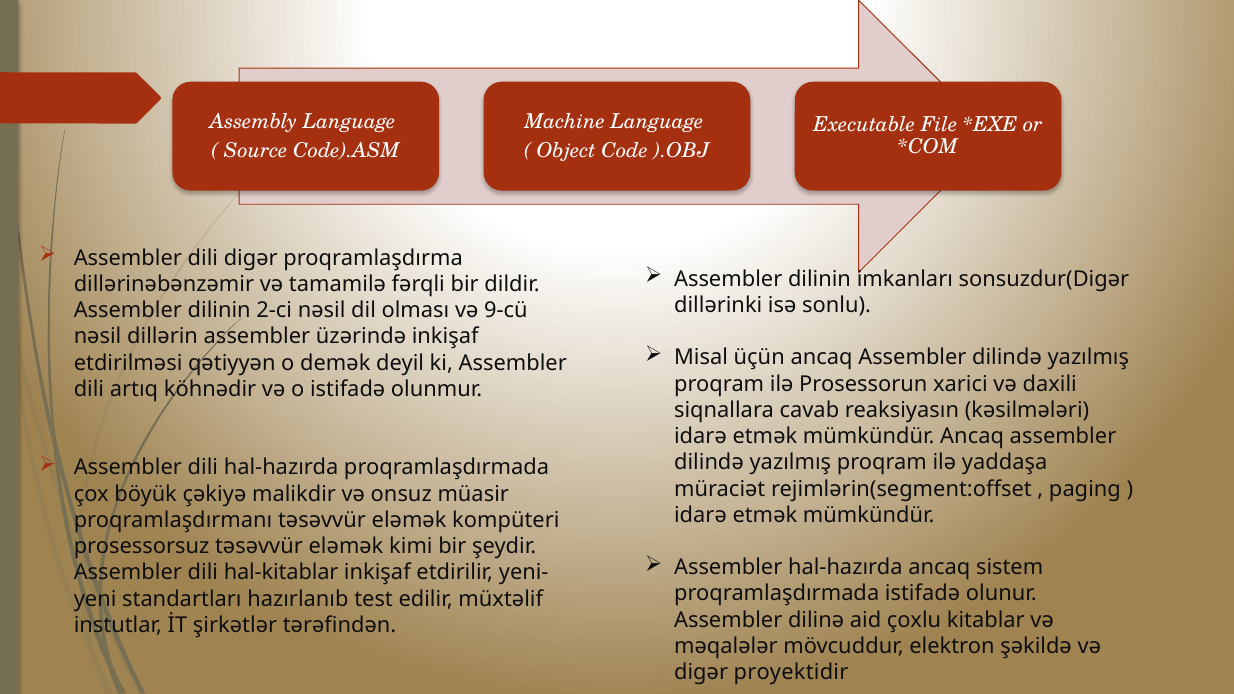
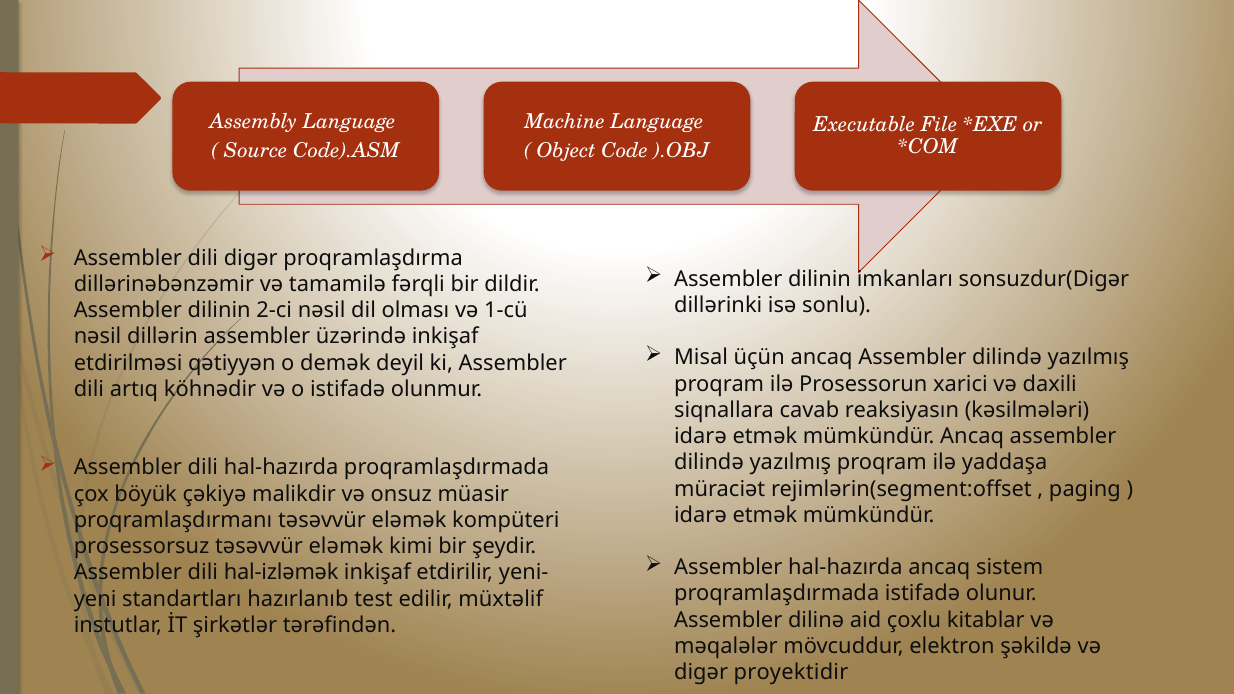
9-cü: 9-cü -> 1-cü (506, 311)
hal-kitablar: hal-kitablar -> hal-izləmək (281, 573)
